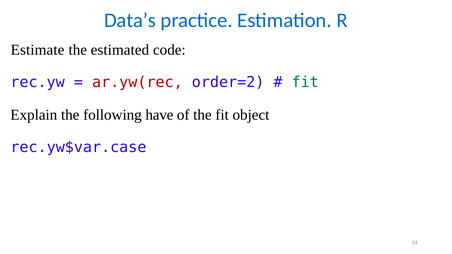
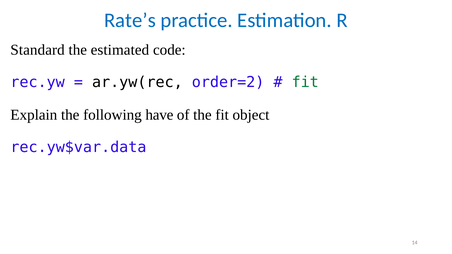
Data’s: Data’s -> Rate’s (130, 20)
Estimate: Estimate -> Standard (38, 50)
ar.yw(rec colour: red -> black (137, 82)
rec.yw$var.case: rec.yw$var.case -> rec.yw$var.data (78, 147)
